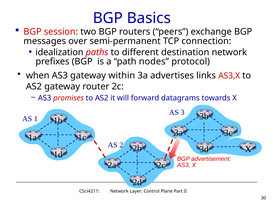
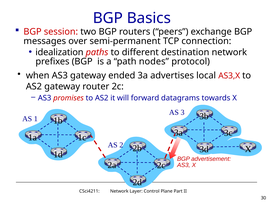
within: within -> ended (122, 75)
links: links -> local (206, 75)
